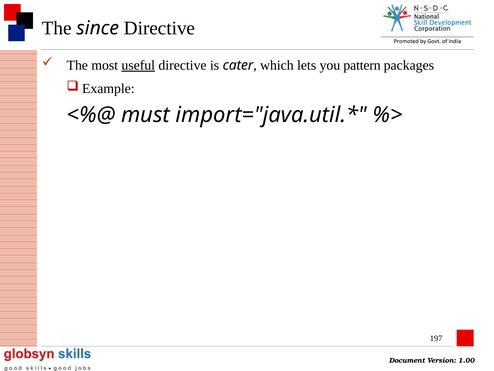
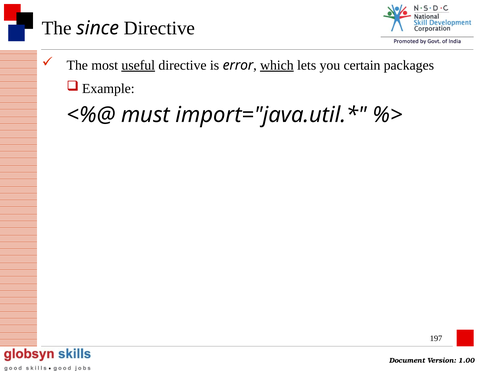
cater: cater -> error (238, 65)
which underline: none -> present (277, 65)
pattern: pattern -> certain (362, 65)
